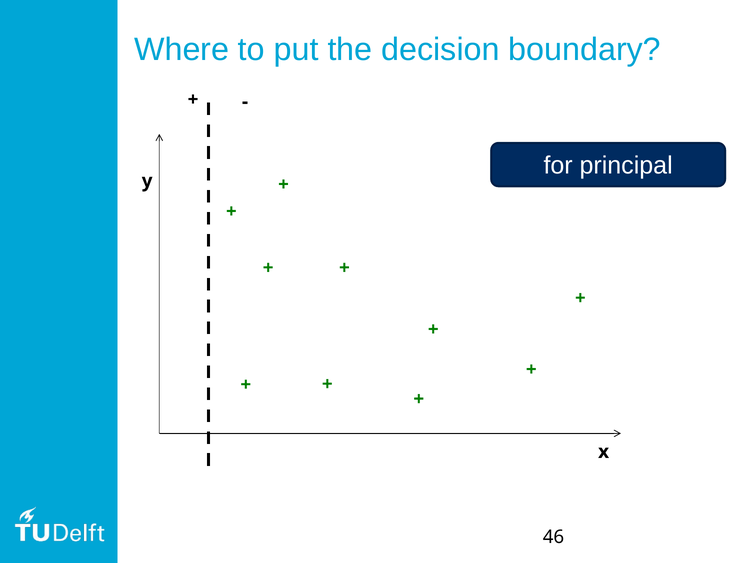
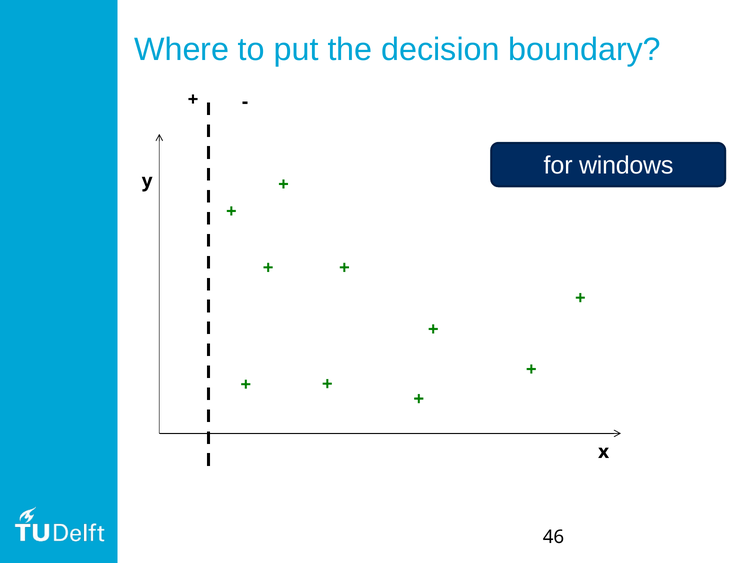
principal: principal -> windows (626, 165)
